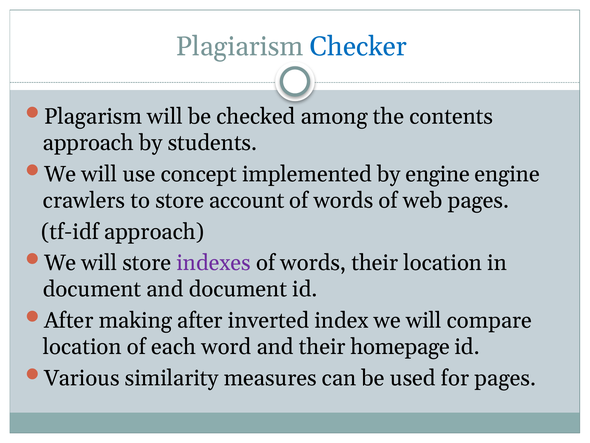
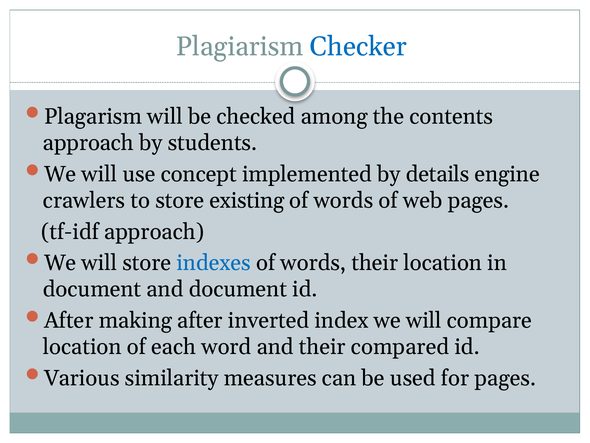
by engine: engine -> details (438, 174)
account: account -> existing (247, 200)
indexes colour: purple -> blue (214, 262)
homepage: homepage -> compared (400, 347)
